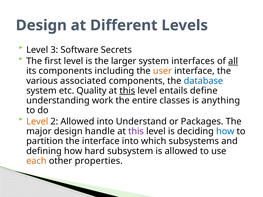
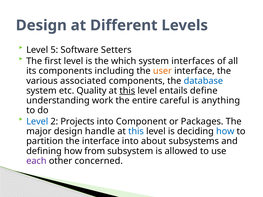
3: 3 -> 5 (54, 50)
Secrets: Secrets -> Setters (116, 50)
larger: larger -> which (124, 61)
all underline: present -> none (233, 61)
classes: classes -> careful (175, 101)
Level colour: orange -> blue (37, 122)
2 Allowed: Allowed -> Projects (77, 122)
Understand: Understand -> Component (141, 122)
this colour: purple -> blue (136, 131)
which: which -> about (154, 141)
hard: hard -> from (95, 151)
each colour: orange -> purple (36, 161)
properties: properties -> concerned (99, 161)
